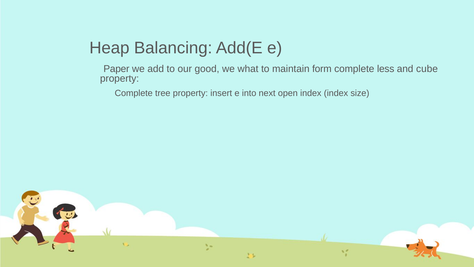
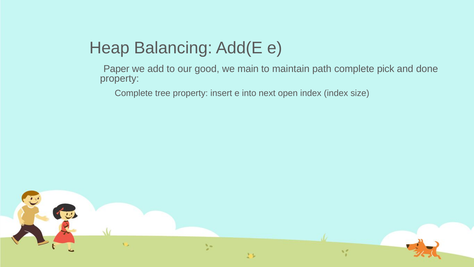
what: what -> main (248, 69)
form: form -> path (322, 69)
less: less -> pick (386, 69)
cube: cube -> done (427, 69)
